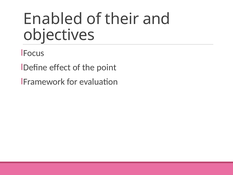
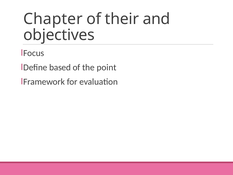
Enabled: Enabled -> Chapter (53, 19)
effect: effect -> based (60, 67)
